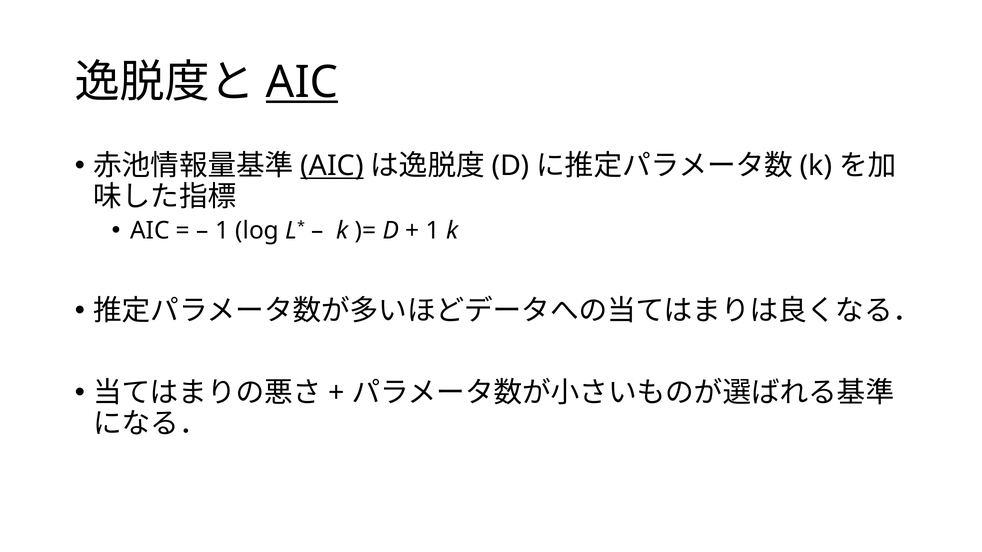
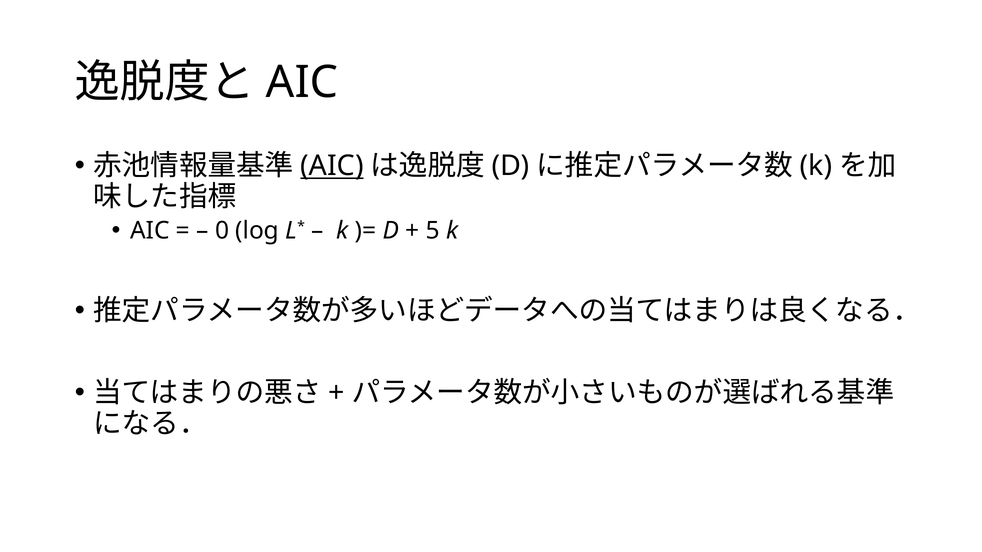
AIC underline: present -> none (302, 82)
1: 1 -> 0 (222, 231)
1: 1 -> 5 (433, 231)
